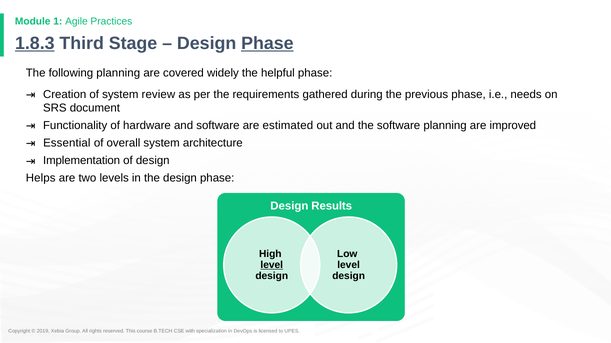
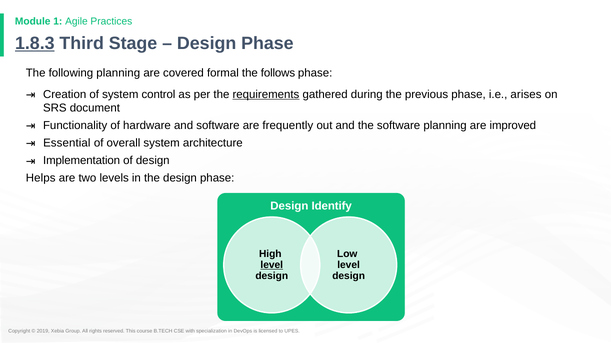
Phase underline: present -> none (267, 44)
widely: widely -> formal (223, 73)
helpful: helpful -> follows (278, 73)
review: review -> control (159, 94)
requirements underline: none -> present (266, 94)
needs: needs -> arises (526, 94)
estimated: estimated -> frequently (288, 126)
Results: Results -> Identify (332, 206)
